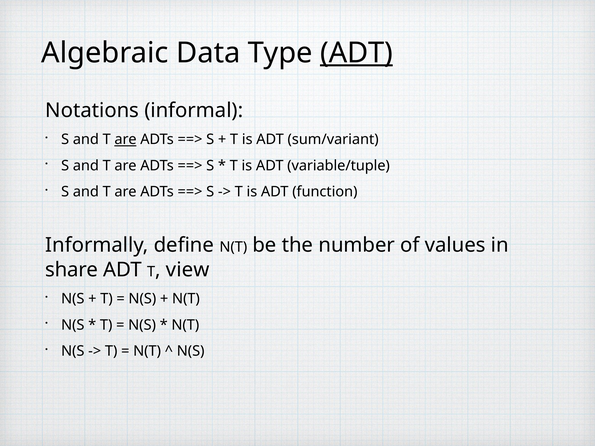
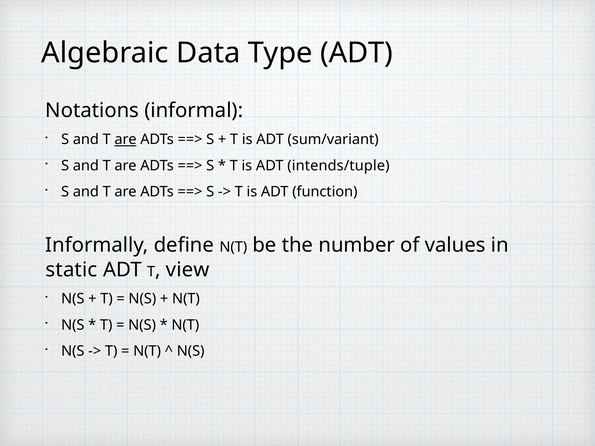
ADT underline: present -> none (356, 53)
variable/tuple: variable/tuple -> intends/tuple (338, 166)
share: share -> static (71, 270)
